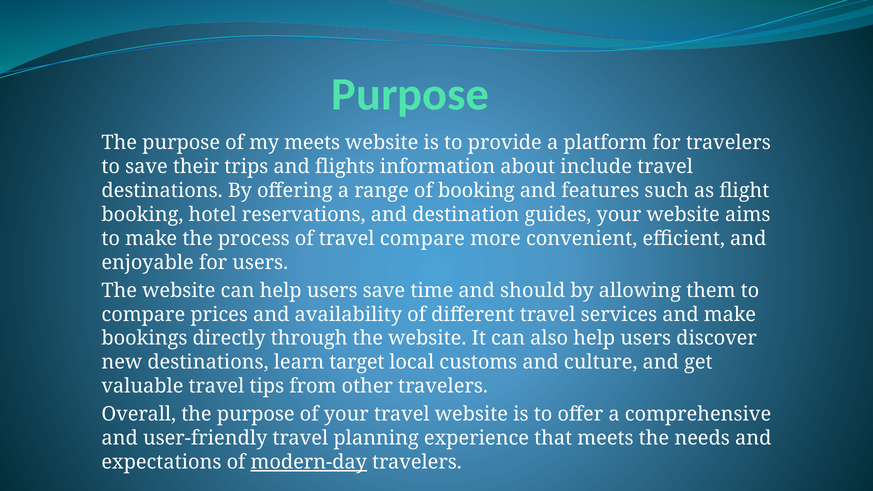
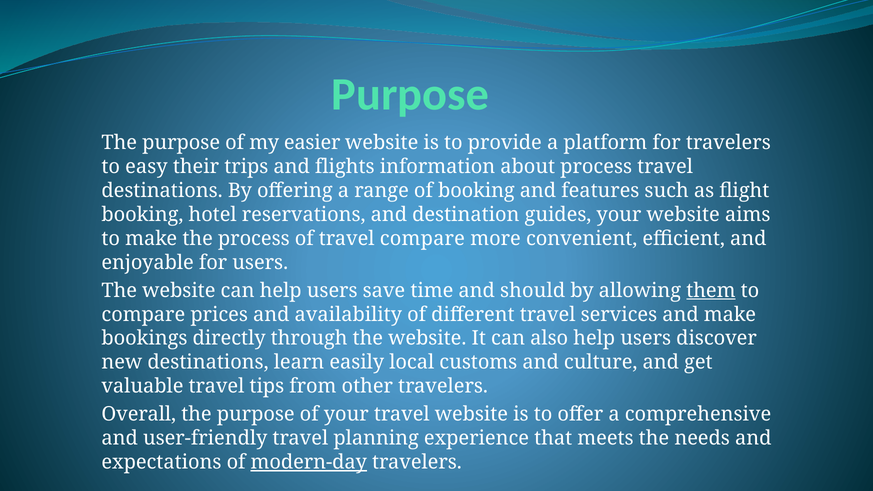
my meets: meets -> easier (312, 143)
to save: save -> easy (146, 167)
about include: include -> process (596, 167)
them underline: none -> present (711, 290)
target: target -> easily (357, 362)
